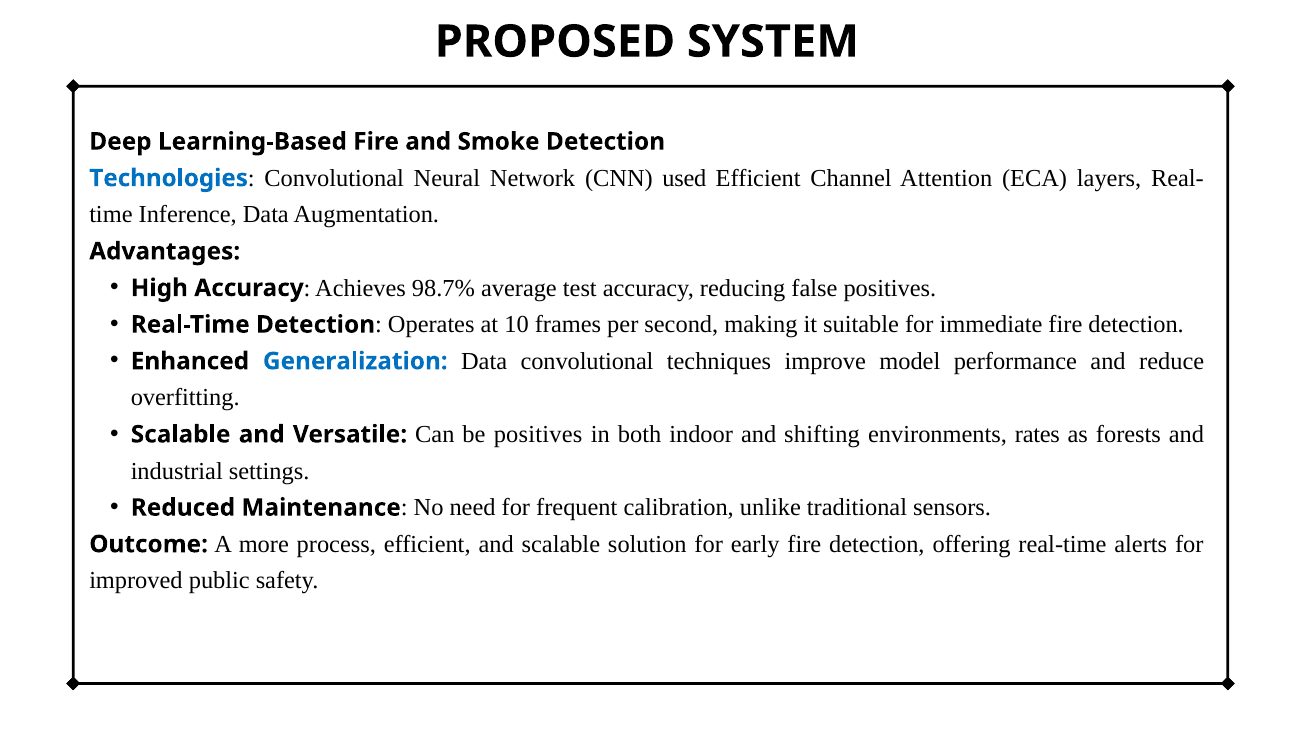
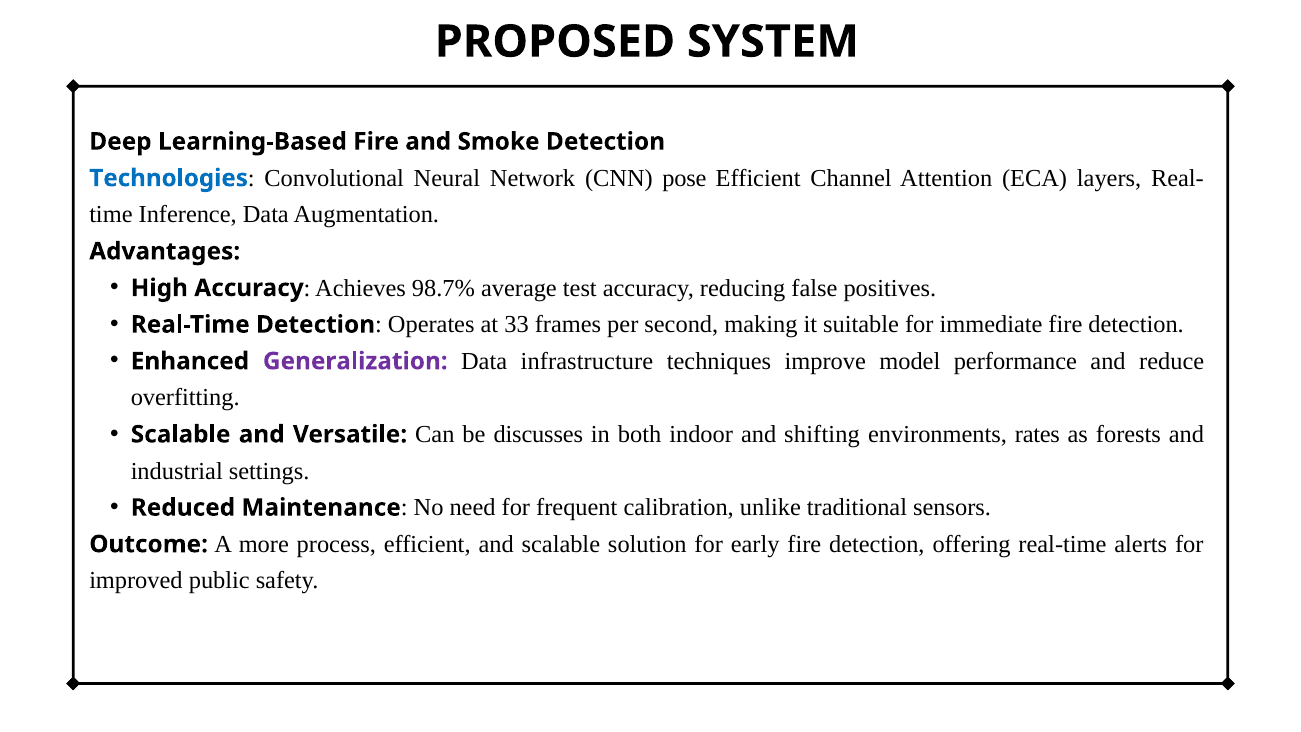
used: used -> pose (684, 178)
10: 10 -> 33 (517, 325)
Generalization colour: blue -> purple (355, 361)
Data convolutional: convolutional -> infrastructure (587, 361)
be positives: positives -> discusses (538, 434)
